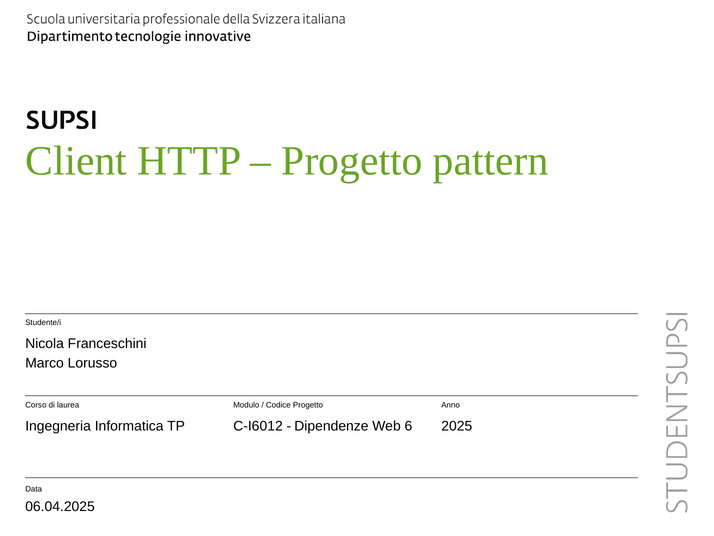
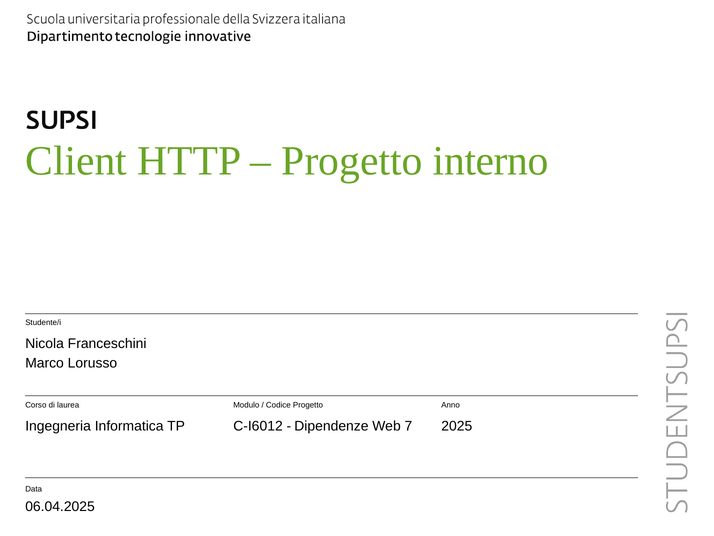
pattern: pattern -> interno (491, 161)
6: 6 -> 7 (408, 426)
